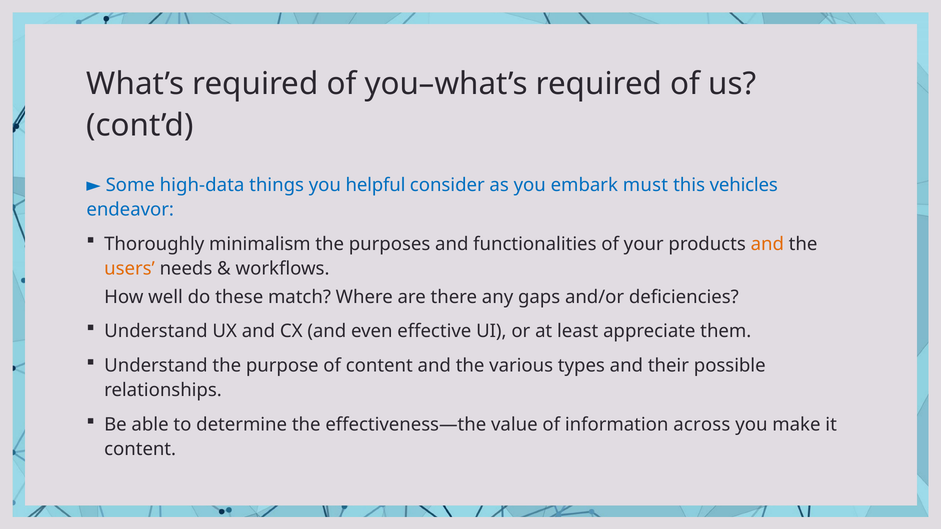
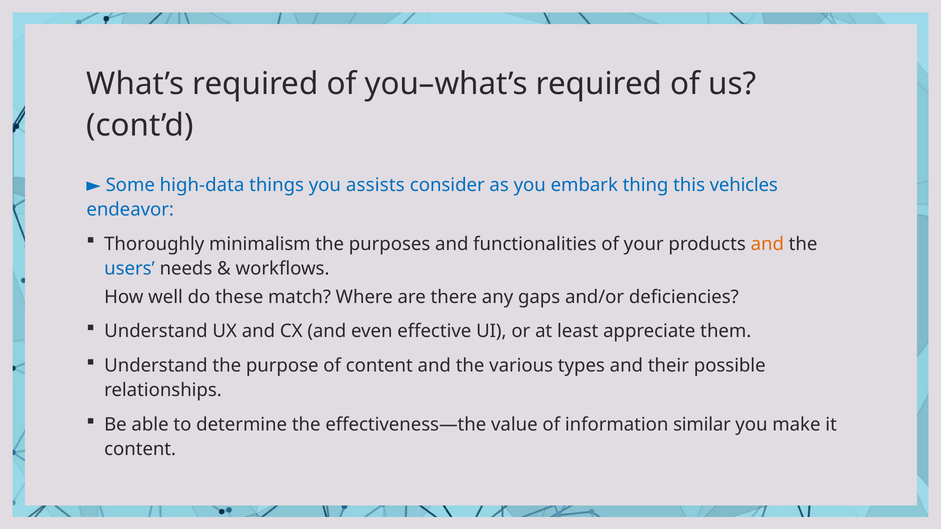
helpful: helpful -> assists (375, 185)
must: must -> thing (646, 185)
users colour: orange -> blue (130, 269)
across: across -> similar (702, 425)
